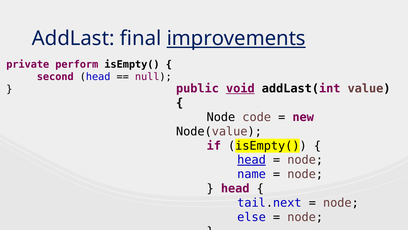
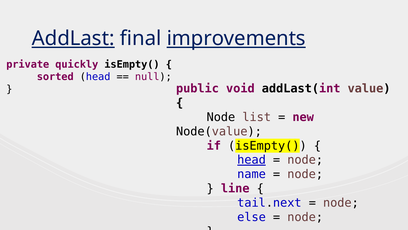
AddLast underline: none -> present (73, 38)
perform: perform -> quickly (77, 64)
second: second -> sorted (55, 77)
void underline: present -> none (240, 88)
code: code -> list (257, 117)
head: head -> line (235, 188)
